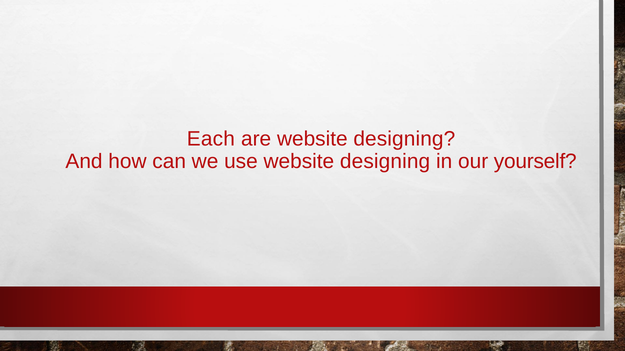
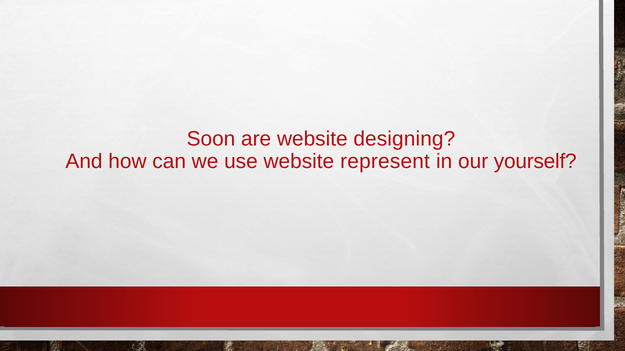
Each: Each -> Soon (211, 139)
use website designing: designing -> represent (385, 162)
